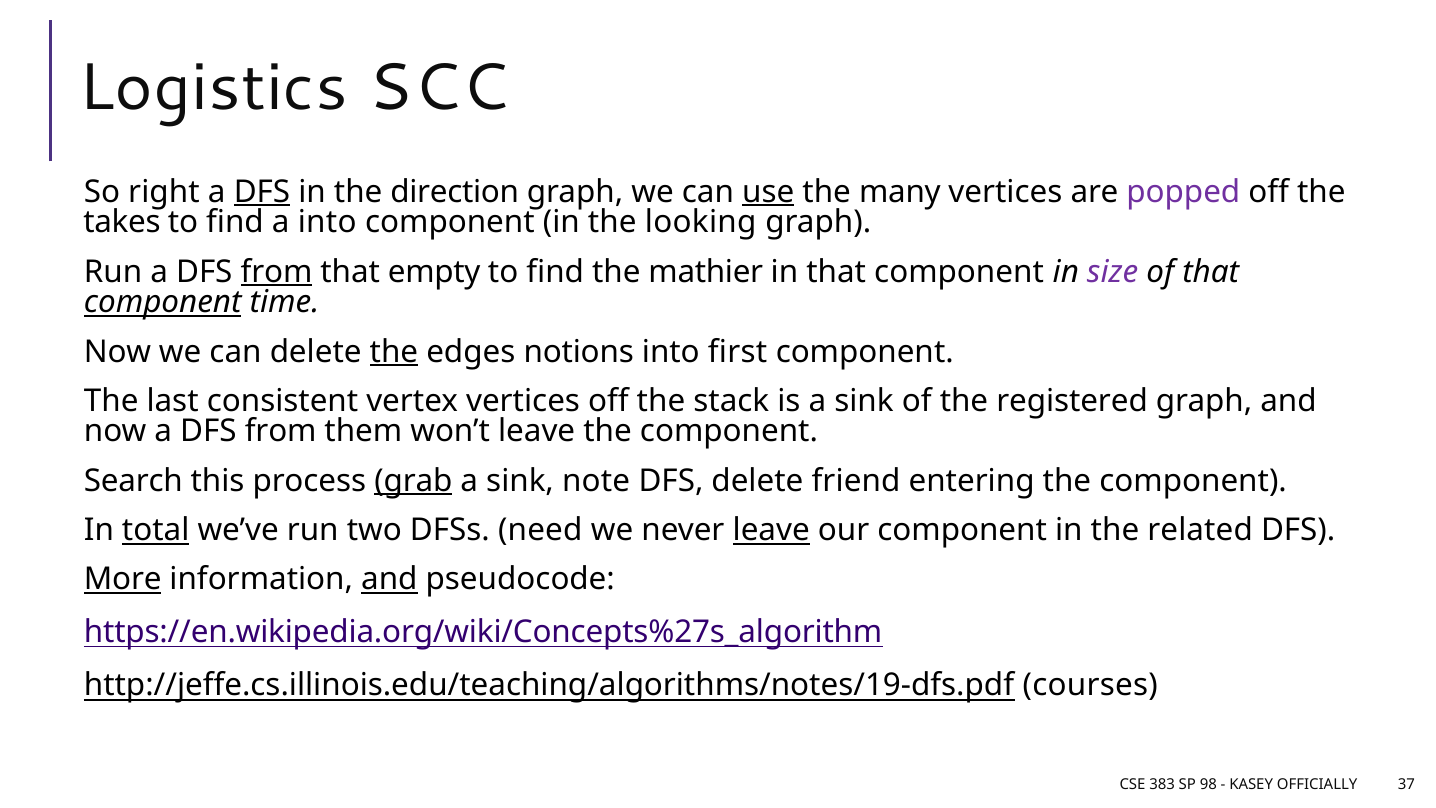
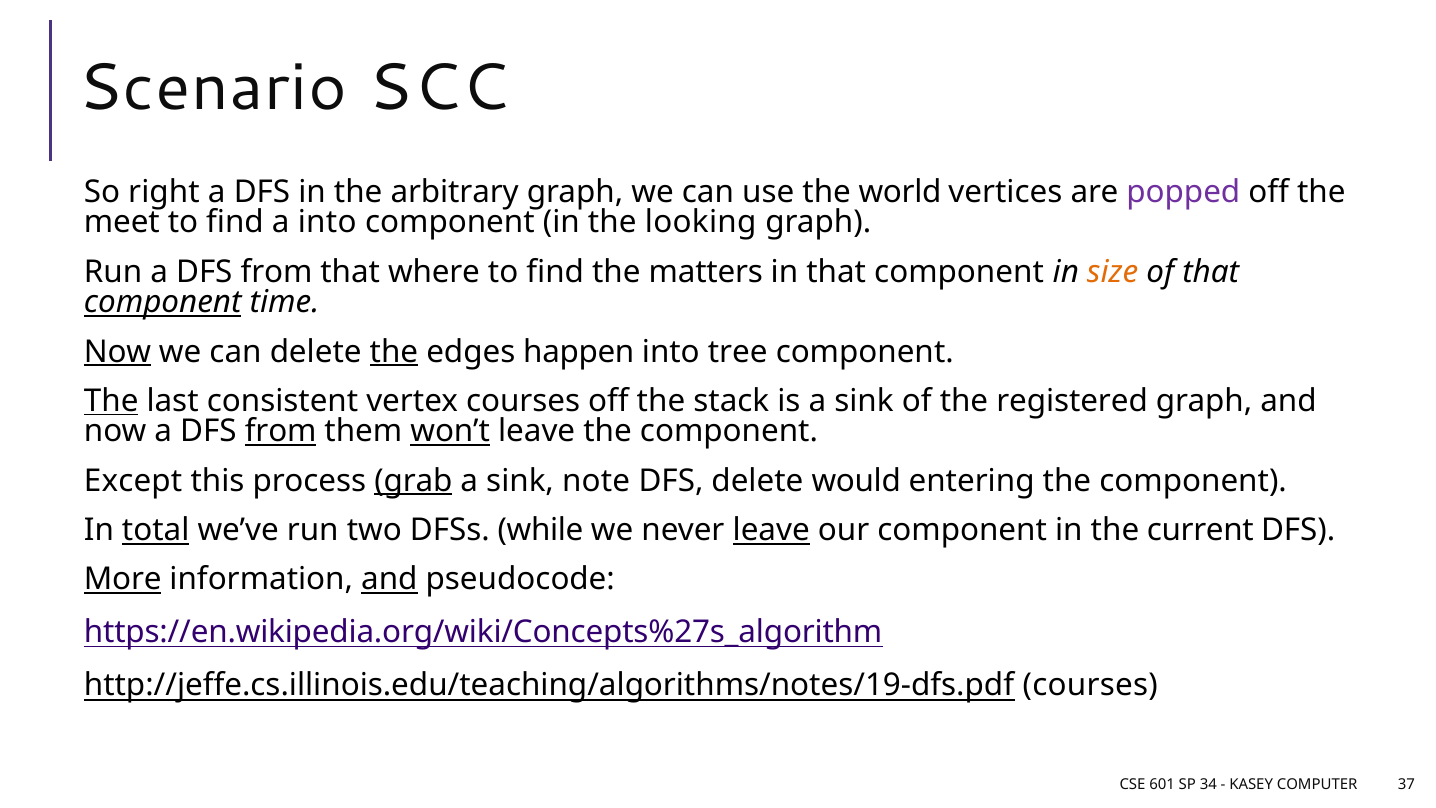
Logistics: Logistics -> Scenario (213, 88)
DFS underline: present -> none (262, 192)
direction: direction -> arbitrary (455, 192)
use underline: present -> none (768, 192)
many: many -> world (900, 192)
takes: takes -> meet (122, 222)
from underline: present -> none (277, 272)
empty: empty -> where (434, 272)
mathier: mathier -> matters (706, 272)
size colour: purple -> orange (1113, 272)
Now underline: none -> present (117, 352)
notions: notions -> happen (579, 352)
first: first -> tree (738, 352)
The underline: none -> present (111, 401)
vertex vertices: vertices -> courses (523, 401)
from underline: none -> present (281, 431)
won’t underline: none -> present (450, 431)
Search: Search -> Except (133, 481)
friend: friend -> would (856, 481)
need: need -> while (541, 530)
related: related -> current (1200, 530)
383: 383 -> 601 (1162, 784)
98: 98 -> 34 (1208, 784)
OFFICIALLY: OFFICIALLY -> COMPUTER (1317, 784)
